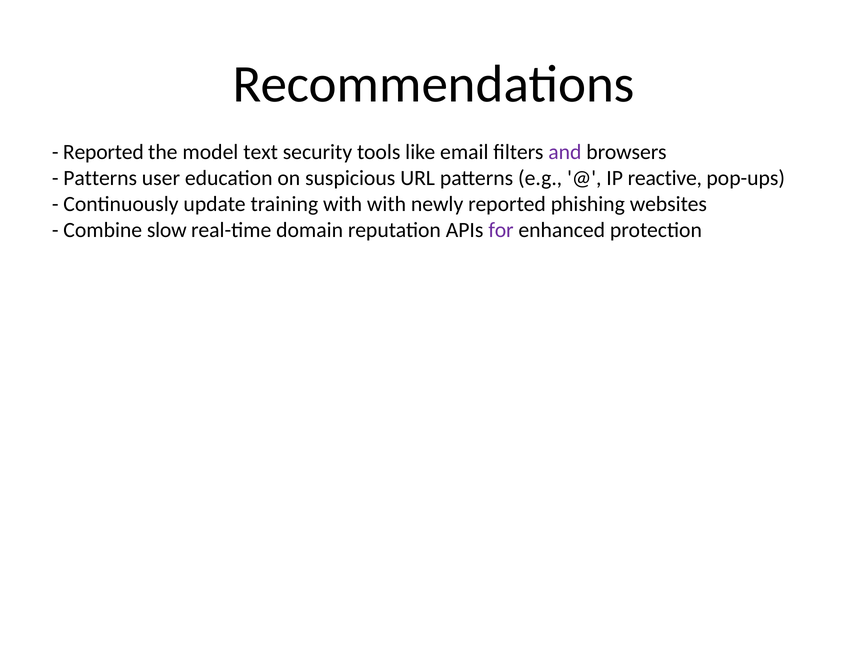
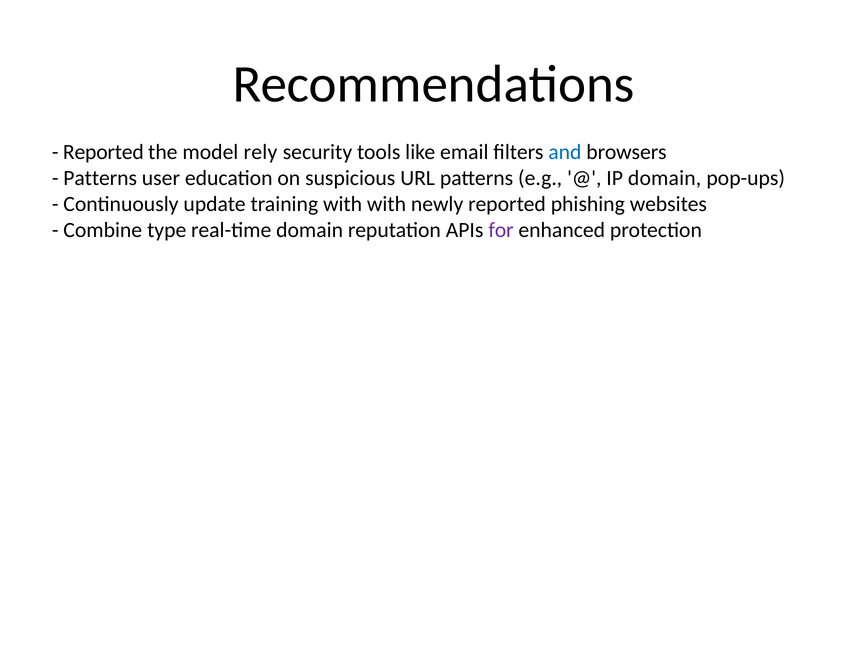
text: text -> rely (260, 152)
and colour: purple -> blue (565, 152)
IP reactive: reactive -> domain (665, 178)
slow: slow -> type (167, 230)
